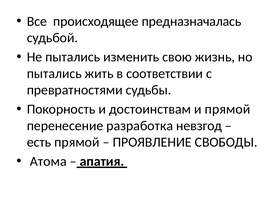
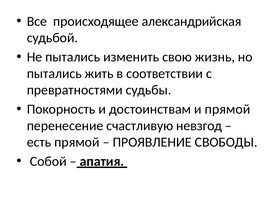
предназначалась: предназначалась -> александрийская (192, 21)
разработка: разработка -> счастливую (140, 126)
Атома: Атома -> Собой (48, 162)
